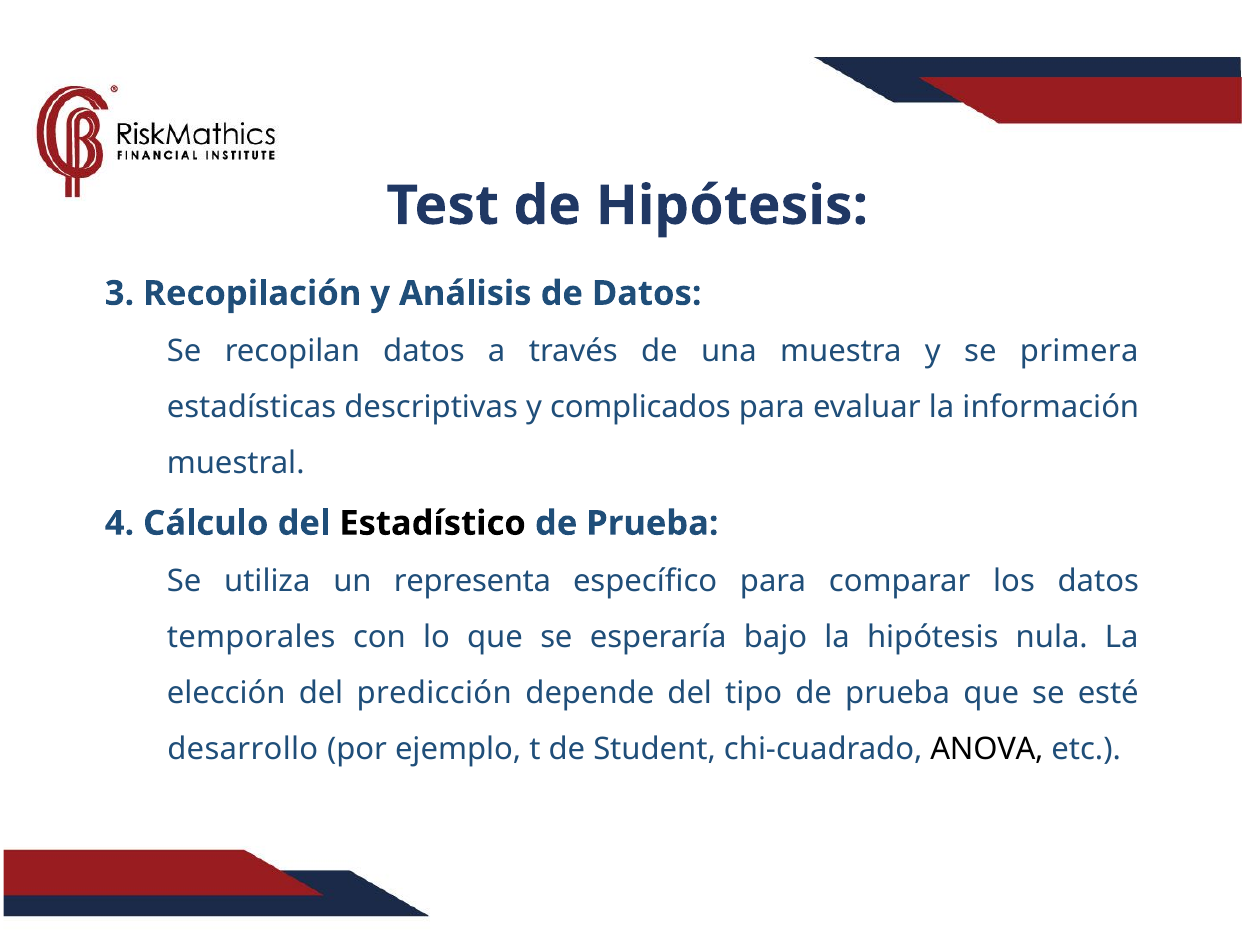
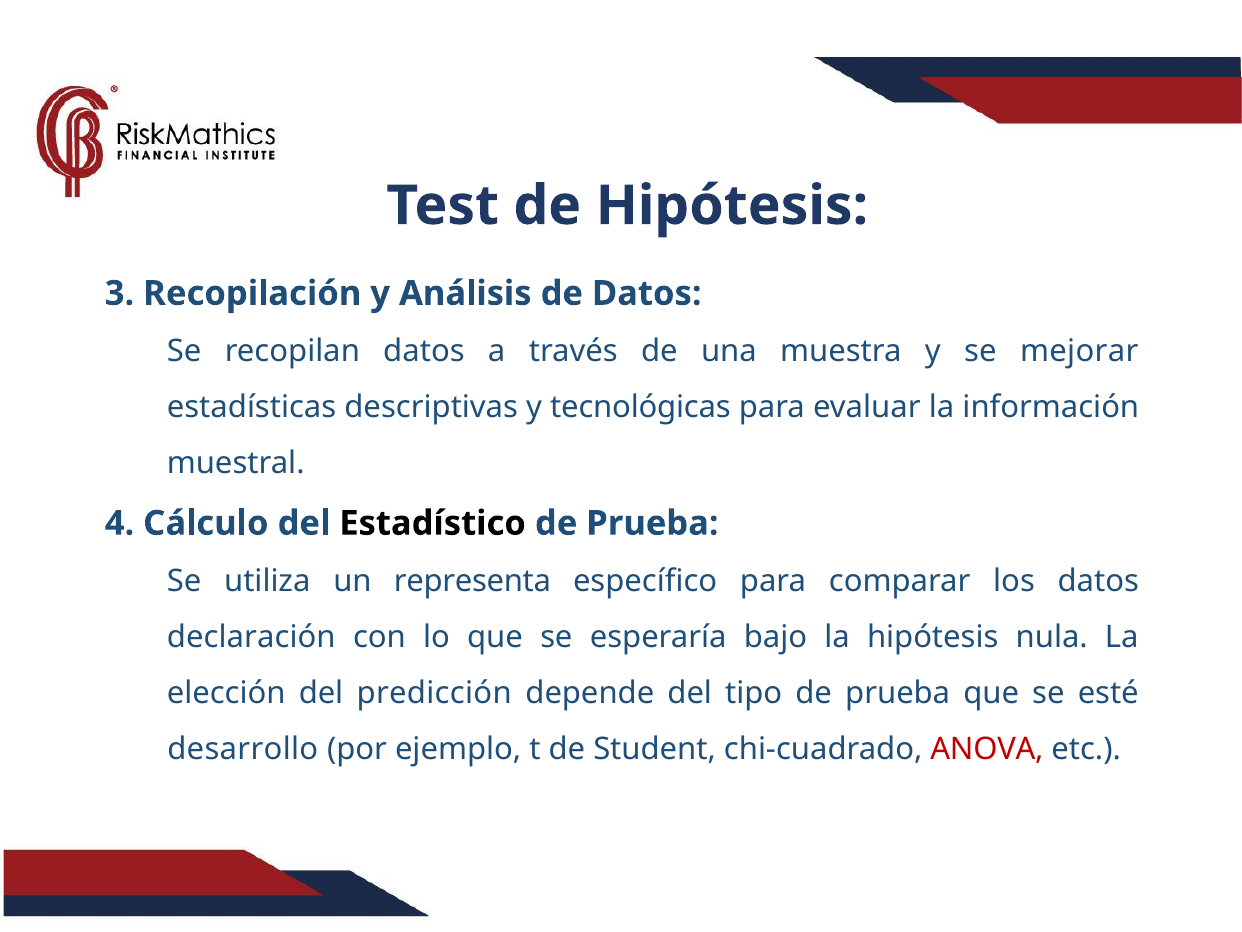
primera: primera -> mejorar (1079, 351)
complicados: complicados -> tecnológicas (640, 407)
temporales: temporales -> declaración (251, 637)
ANOVA colour: black -> red (987, 748)
